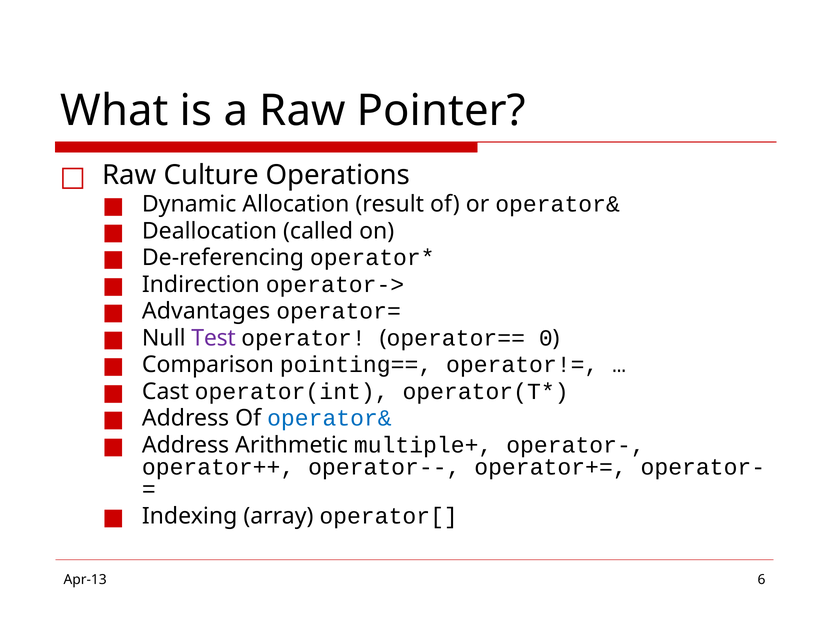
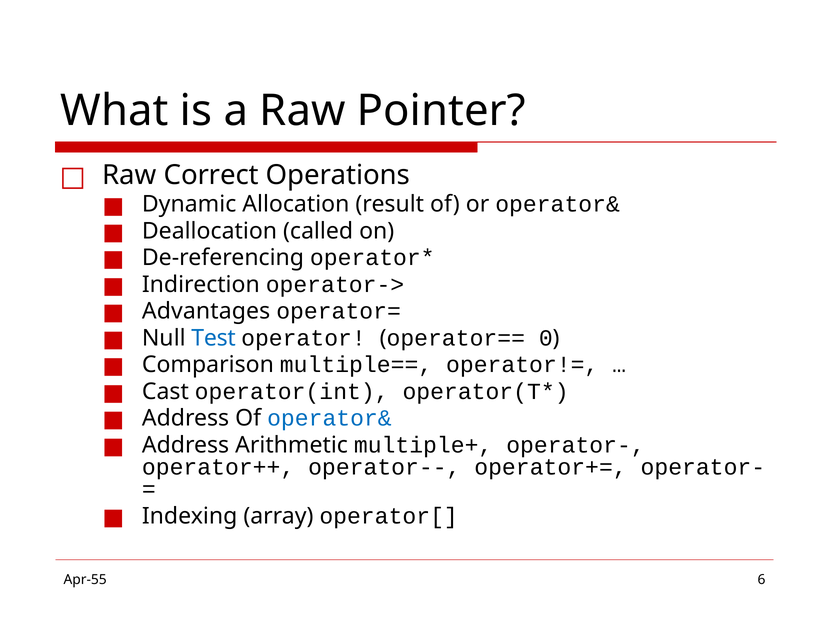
Culture: Culture -> Correct (211, 175)
Test colour: purple -> blue (214, 338)
pointing==: pointing== -> multiple== (356, 365)
Apr-13: Apr-13 -> Apr-55 (85, 580)
